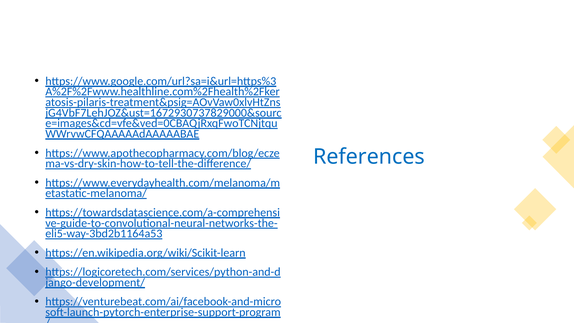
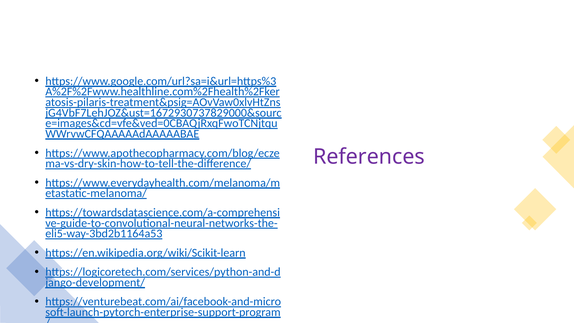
References colour: blue -> purple (369, 157)
